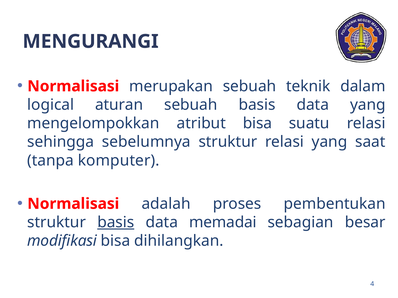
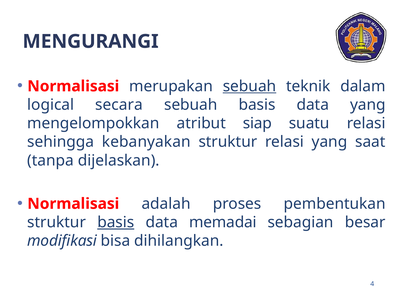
sebuah underline: none -> present (250, 86)
aturan: aturan -> secara (119, 105)
atribut bisa: bisa -> siap (257, 124)
sebelumnya: sebelumnya -> kebanyakan (146, 142)
komputer: komputer -> dijelaskan (119, 161)
